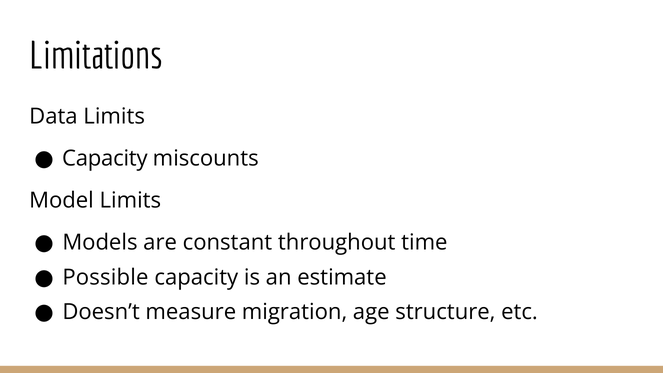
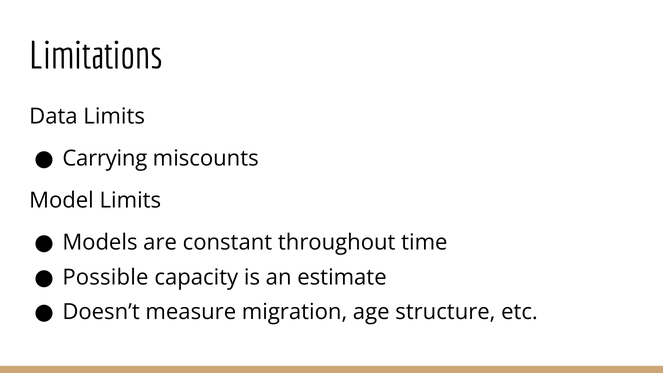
Capacity: Capacity -> Carrying (105, 158)
